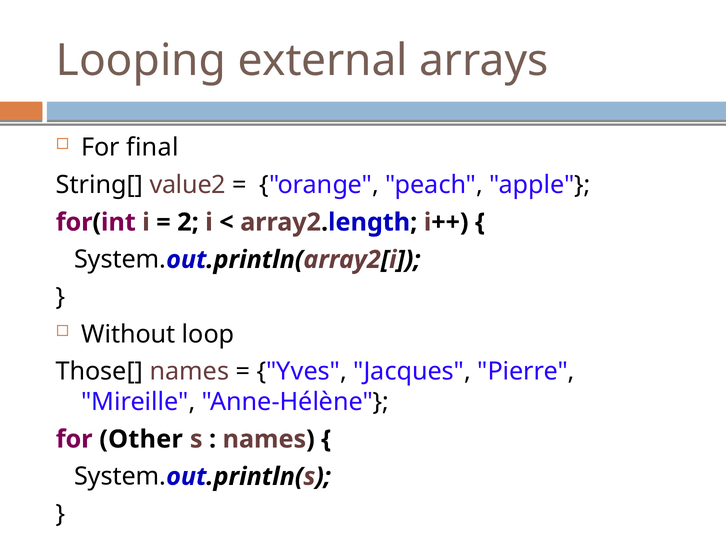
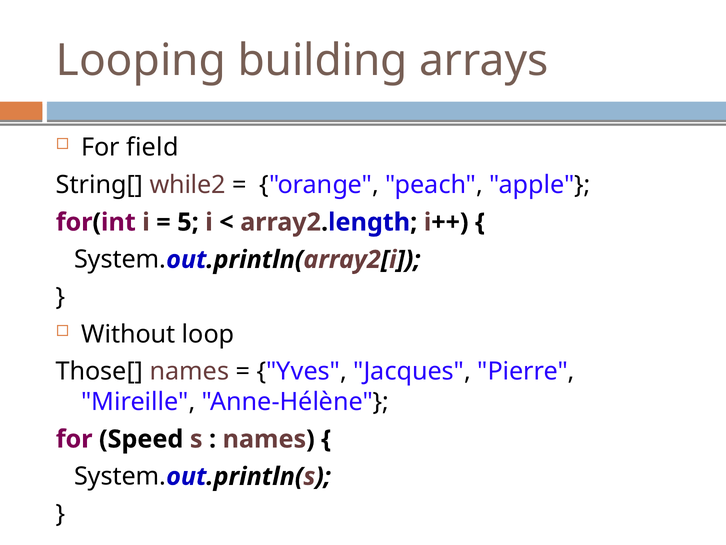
external: external -> building (323, 61)
final: final -> field (152, 147)
value2: value2 -> while2 (188, 185)
2: 2 -> 5 (188, 222)
Other: Other -> Speed (141, 439)
